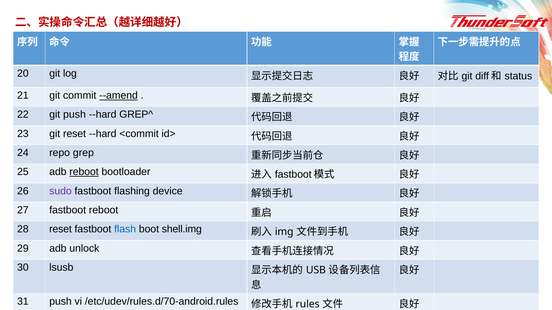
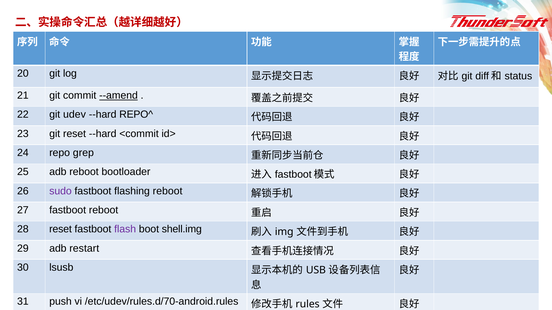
git push: push -> udev (74, 115)
GREP^: GREP^ -> REPO^ (136, 115)
reboot underline: present -> none (84, 172)
flashing device: device -> reboot (168, 191)
flash colour: blue -> purple (125, 230)
unlock: unlock -> restart (84, 249)
